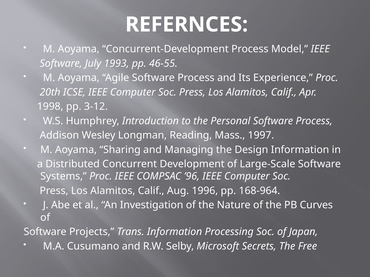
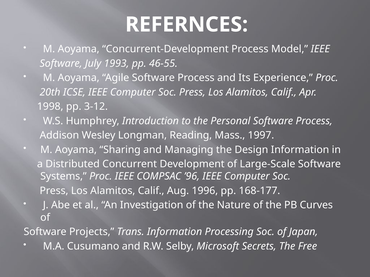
168-964: 168-964 -> 168-177 (259, 191)
